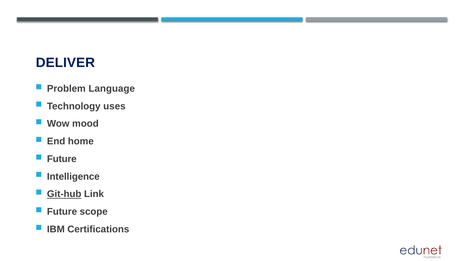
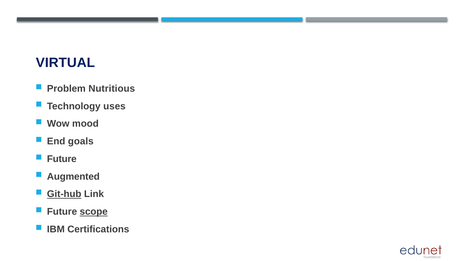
DELIVER: DELIVER -> VIRTUAL (65, 63)
Language: Language -> Nutritious (112, 89)
home: home -> goals (81, 141)
Intelligence: Intelligence -> Augmented (73, 177)
scope underline: none -> present (94, 212)
